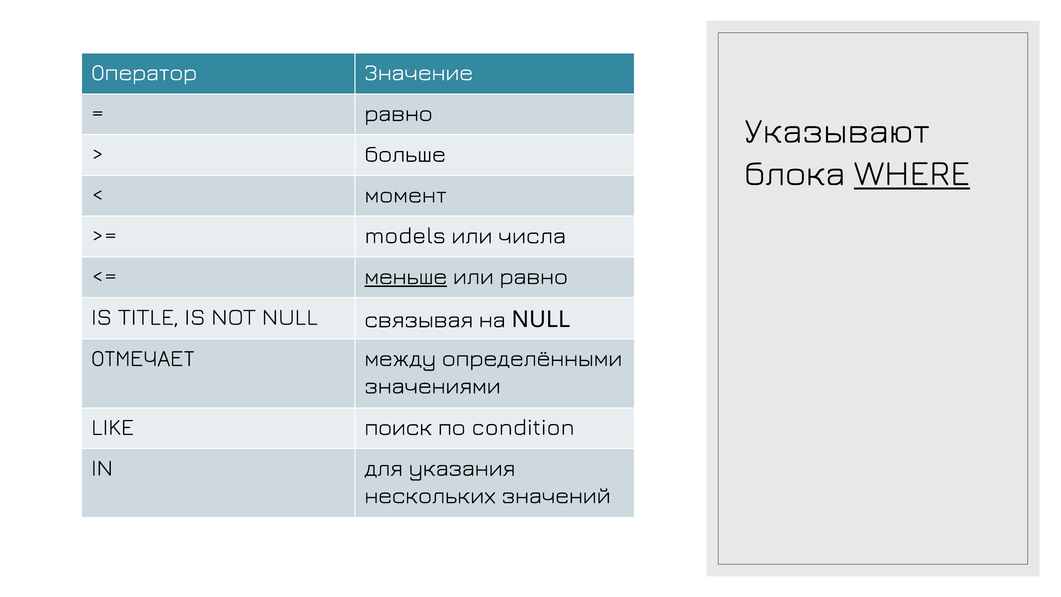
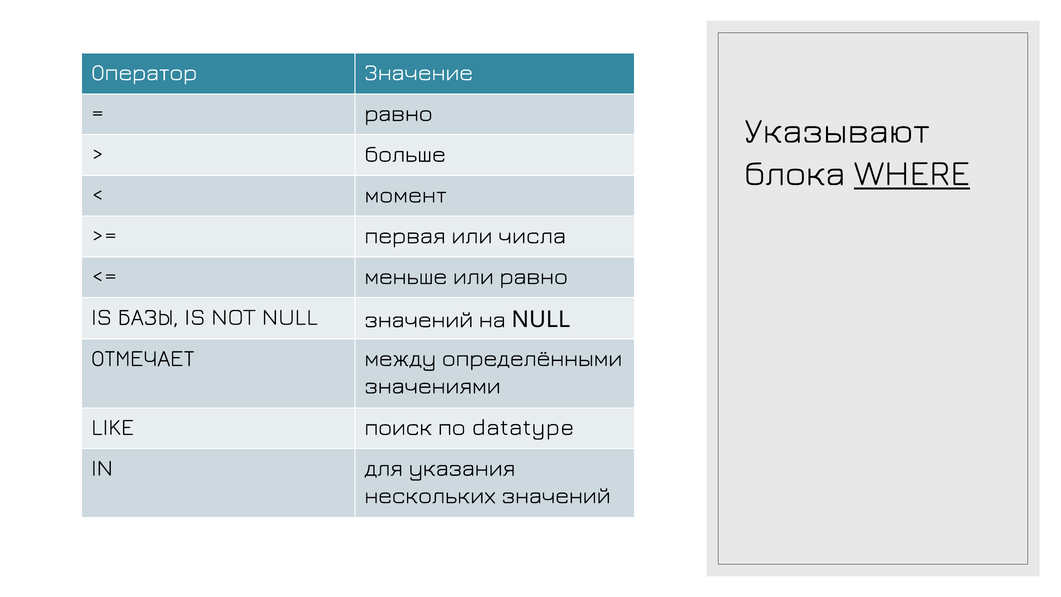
models: models -> первая (405, 236)
меньше underline: present -> none (406, 276)
TITLE: TITLE -> БАЗЫ (148, 317)
NULL связывая: связывая -> значений (419, 320)
condition: condition -> datatype (523, 427)
